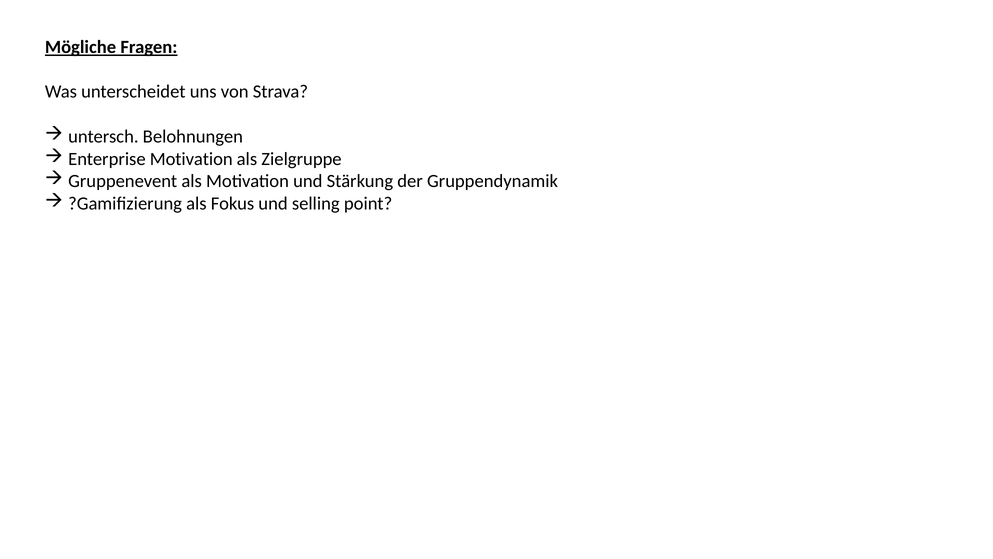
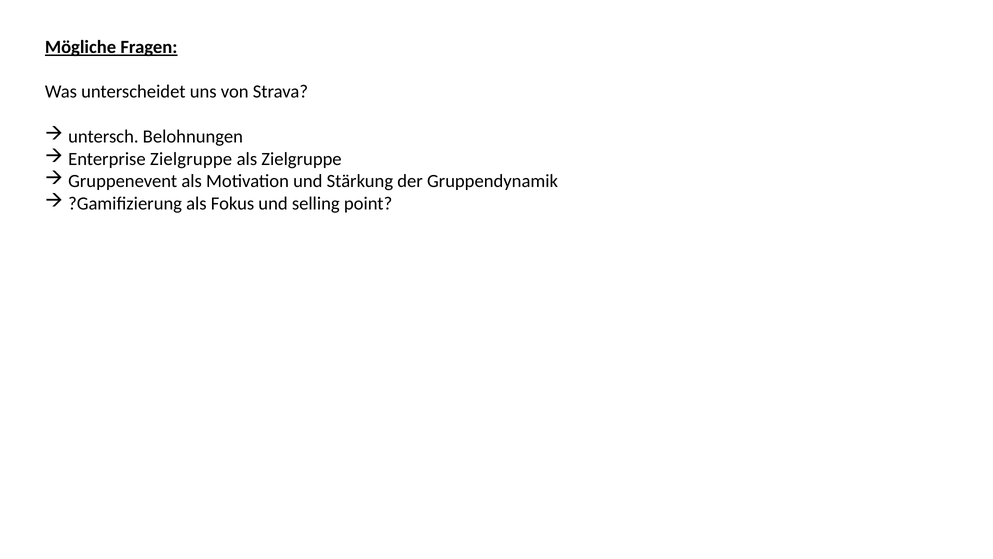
Enterprise Motivation: Motivation -> Zielgruppe (191, 159)
